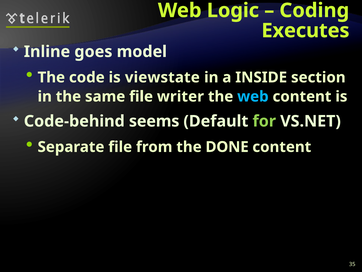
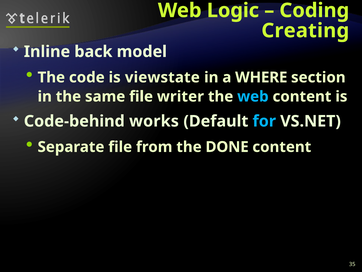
Executes: Executes -> Creating (305, 31)
goes: goes -> back (93, 52)
INSIDE: INSIDE -> WHERE (261, 77)
seems: seems -> works (154, 121)
for colour: light green -> light blue (264, 121)
